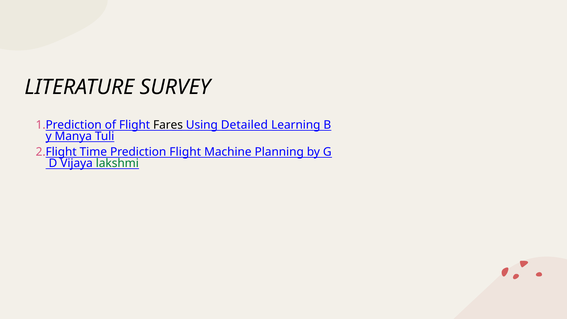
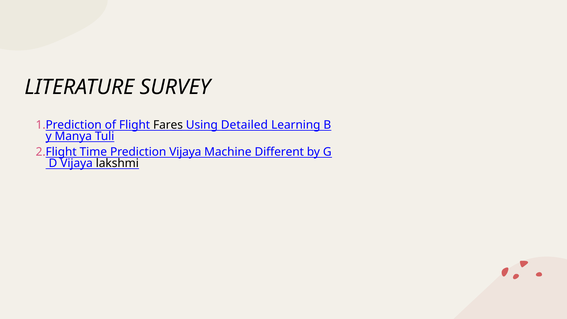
Prediction Flight: Flight -> Vijaya (185, 152)
Planning: Planning -> Different (279, 152)
lakshmi colour: green -> black (117, 163)
